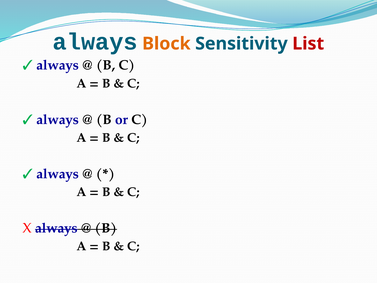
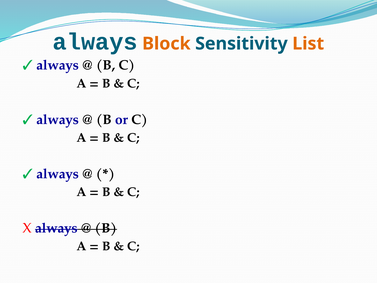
List colour: red -> orange (308, 44)
